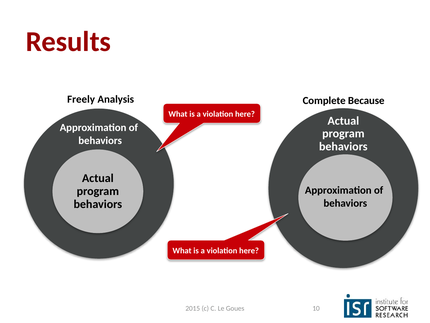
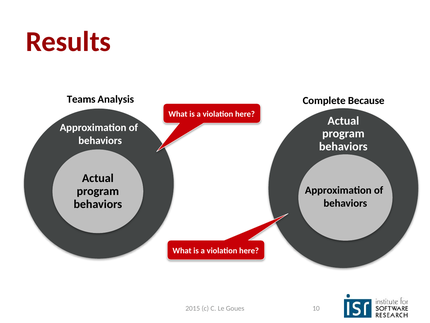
Freely: Freely -> Teams (81, 99)
